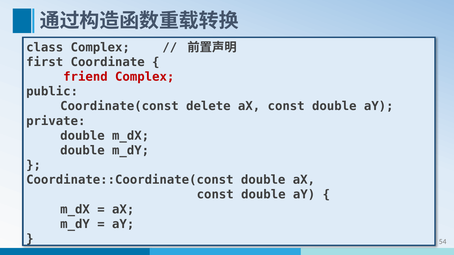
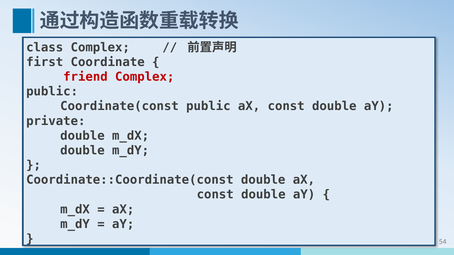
Coordinate(const delete: delete -> public (208, 106)
